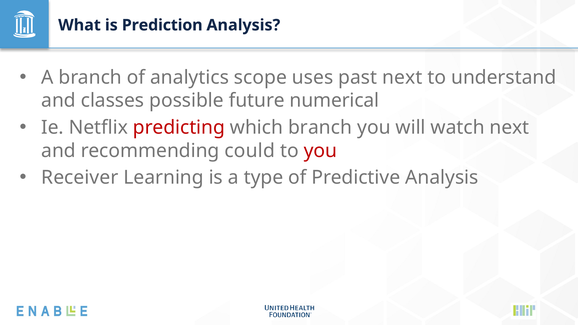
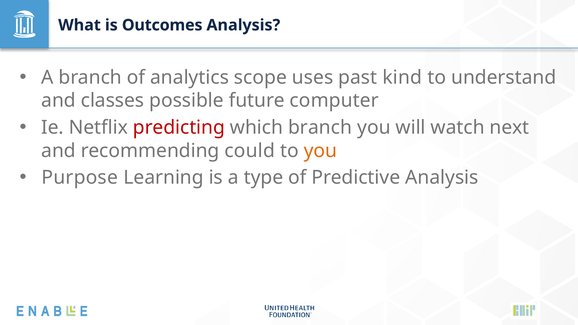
Prediction: Prediction -> Outcomes (162, 25)
past next: next -> kind (402, 78)
numerical: numerical -> computer (334, 101)
you colour: red -> orange (320, 151)
Receiver: Receiver -> Purpose (80, 178)
